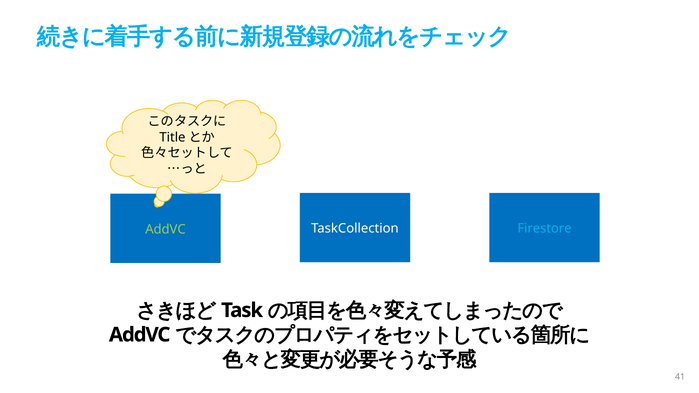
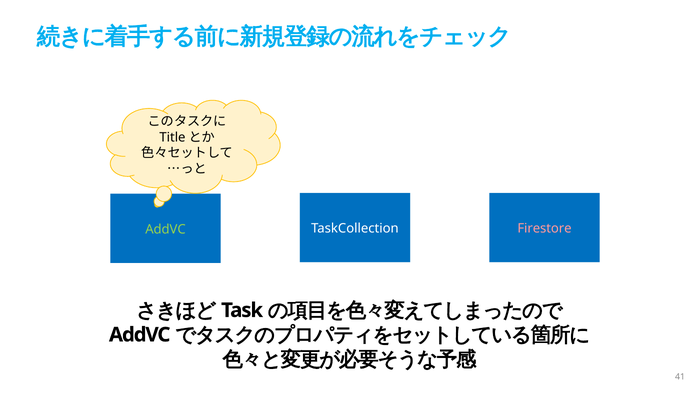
Firestore colour: light blue -> pink (544, 229)
